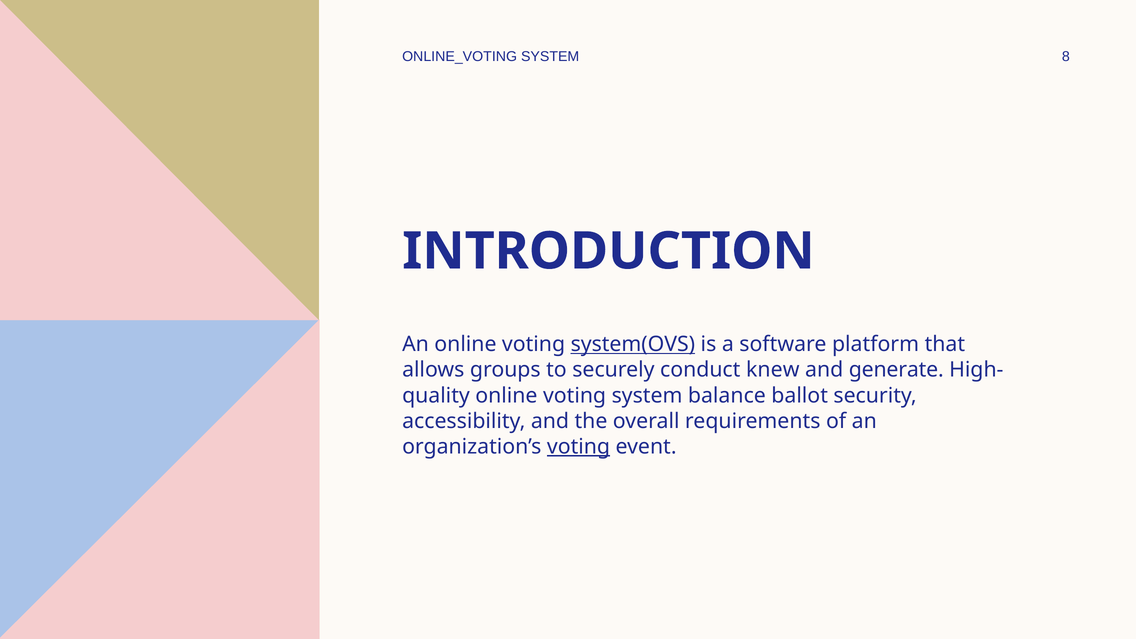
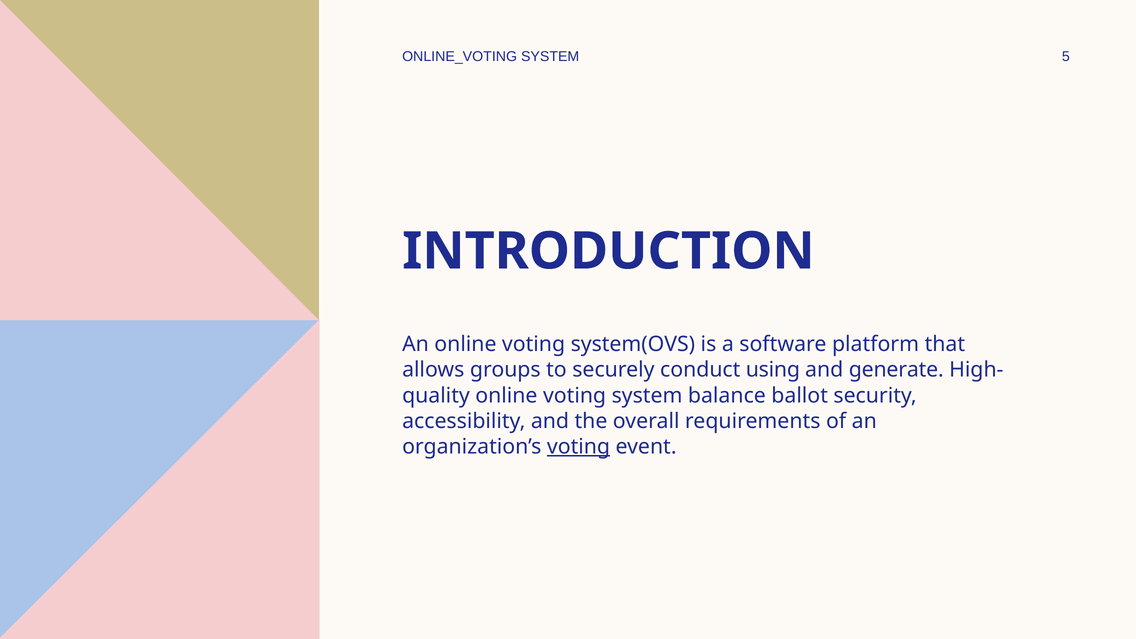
8: 8 -> 5 (1066, 56)
system(OVS underline: present -> none (633, 344)
knew: knew -> using (773, 370)
